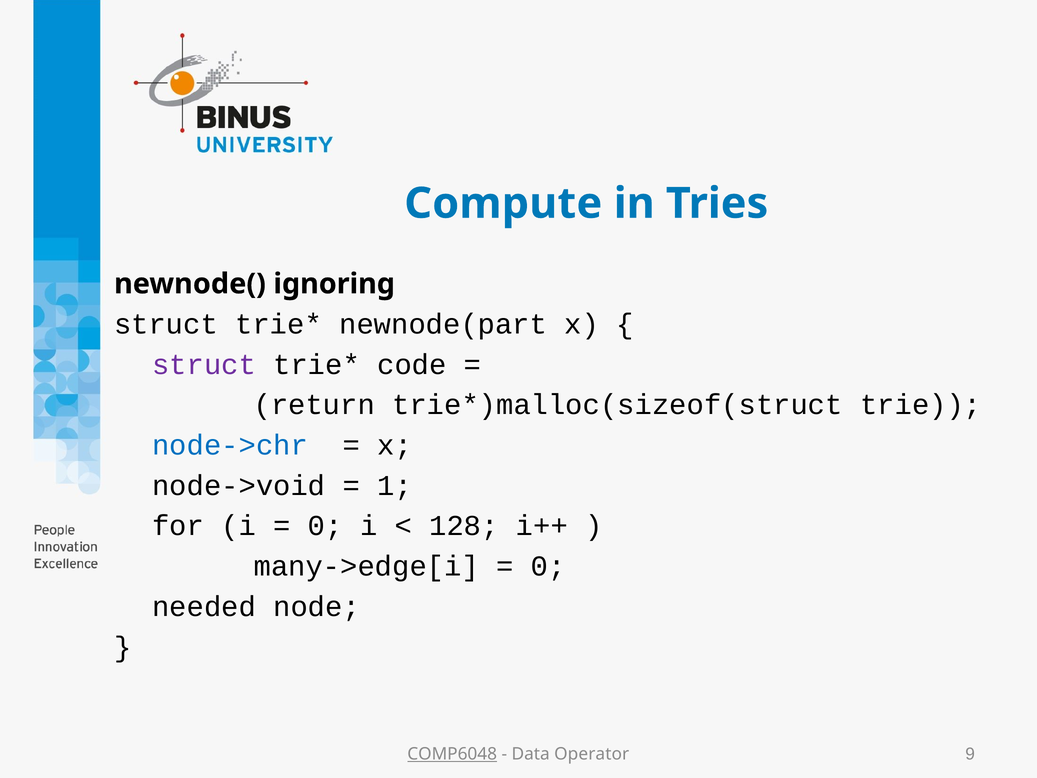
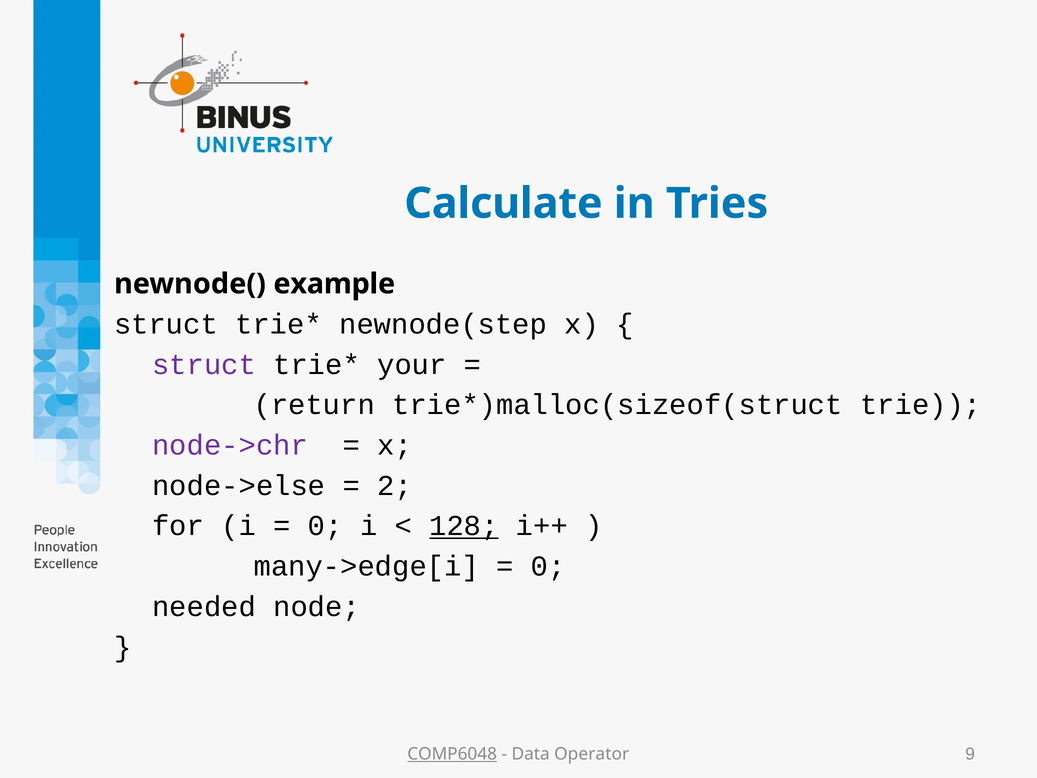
Compute: Compute -> Calculate (503, 203)
ignoring: ignoring -> example (334, 284)
newnode(part: newnode(part -> newnode(step (443, 324)
code: code -> your (412, 364)
node->chr colour: blue -> purple (230, 445)
node->void: node->void -> node->else (239, 485)
1: 1 -> 2 (395, 485)
128 underline: none -> present (464, 526)
